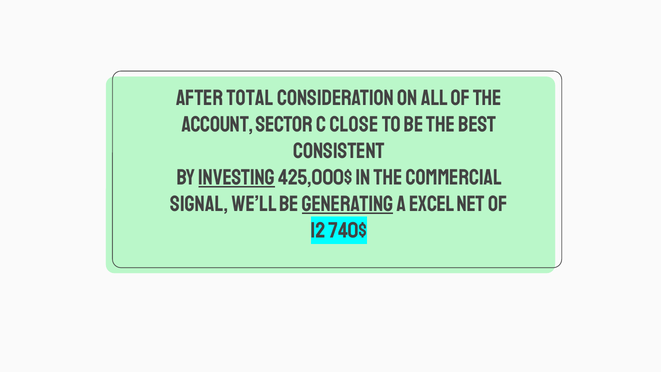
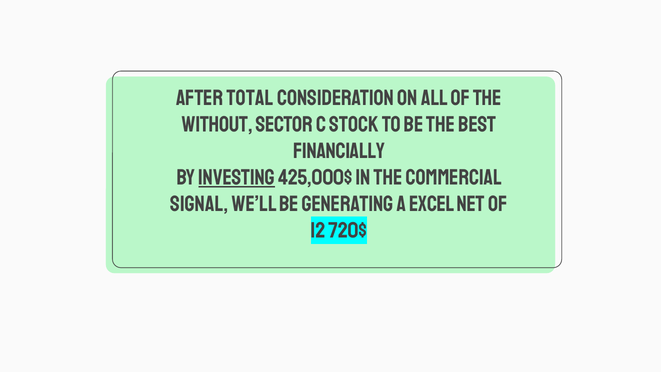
ACCOUNT: ACCOUNT -> WITHOUT (217, 124)
CLOSE: CLOSE -> STOCK (354, 124)
CONSISTENT: CONSISTENT -> FINANCIALLY (339, 151)
generating underline: present -> none (347, 204)
740$: 740$ -> 720$ (348, 230)
